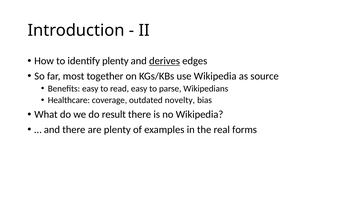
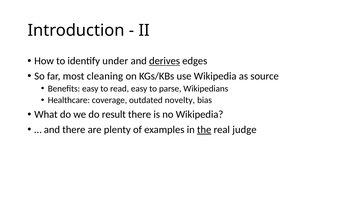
identify plenty: plenty -> under (115, 61)
together: together -> cleaning (105, 76)
the underline: none -> present (204, 130)
forms: forms -> judge (244, 130)
